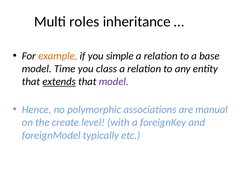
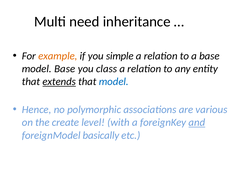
roles: roles -> need (84, 22)
model Time: Time -> Base (65, 69)
model colour: purple -> blue (114, 82)
manual: manual -> various (211, 109)
and underline: none -> present (197, 122)
typically: typically -> basically (101, 135)
